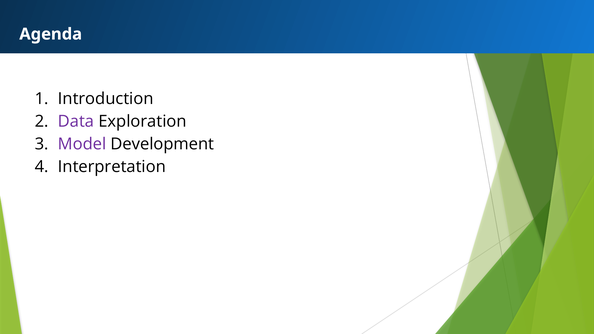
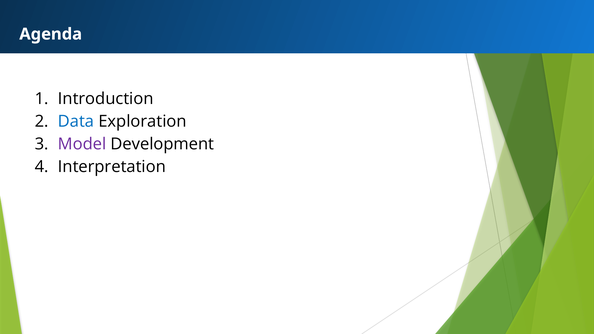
Data colour: purple -> blue (76, 121)
